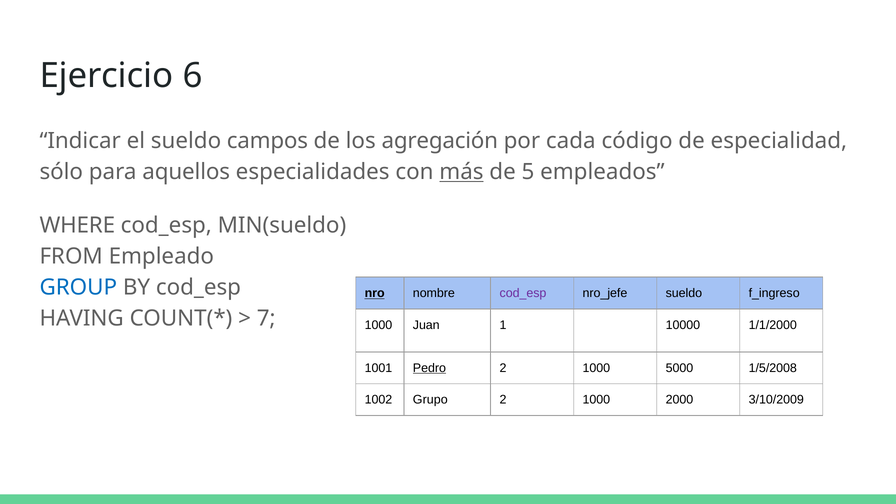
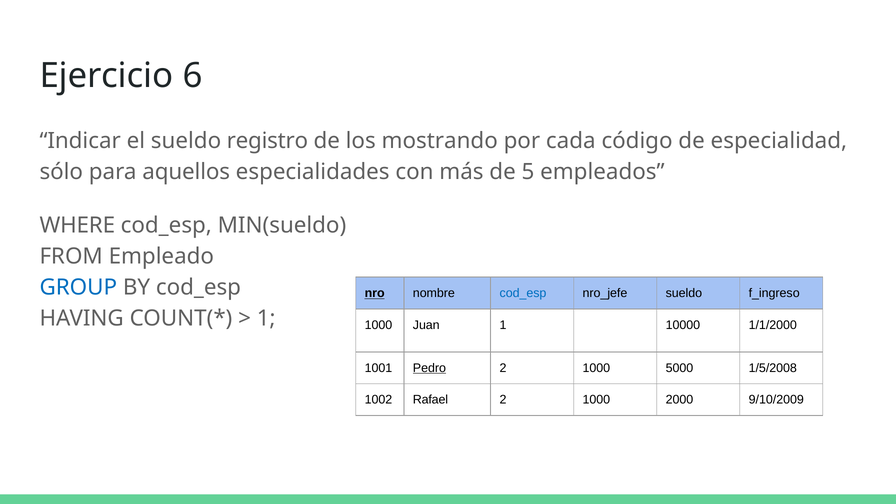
campos: campos -> registro (267, 141)
agregación: agregación -> mostrando (440, 141)
más underline: present -> none (461, 172)
cod_esp colour: purple -> blue (523, 293)
7: 7 -> 1 (266, 318)
Grupo: Grupo -> Rafael (430, 400)
3/10/2009: 3/10/2009 -> 9/10/2009 (776, 400)
